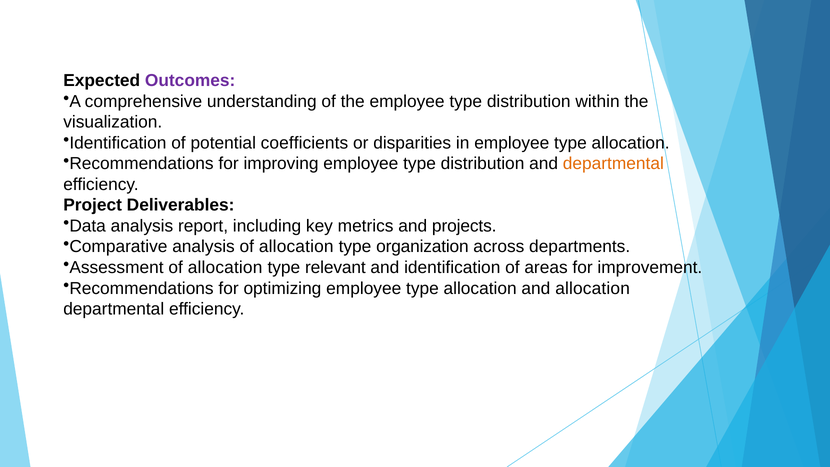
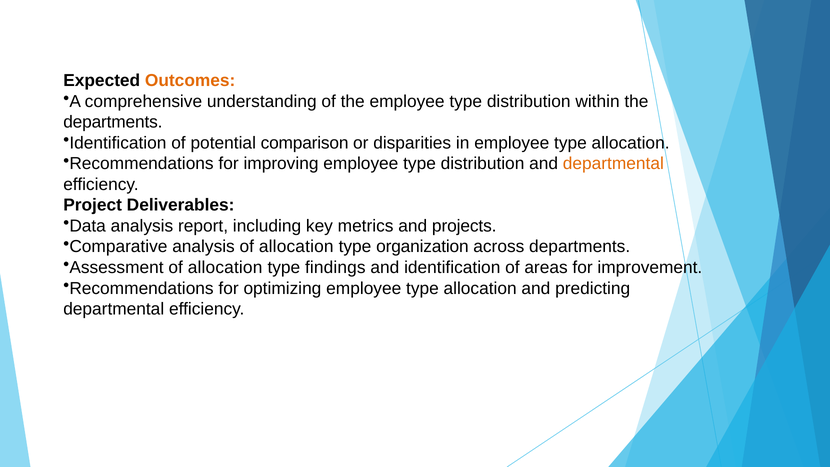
Outcomes colour: purple -> orange (190, 81)
visualization: visualization -> departments (113, 122)
coefficients: coefficients -> comparison (305, 143)
relevant: relevant -> findings (335, 267)
and allocation: allocation -> predicting (593, 288)
